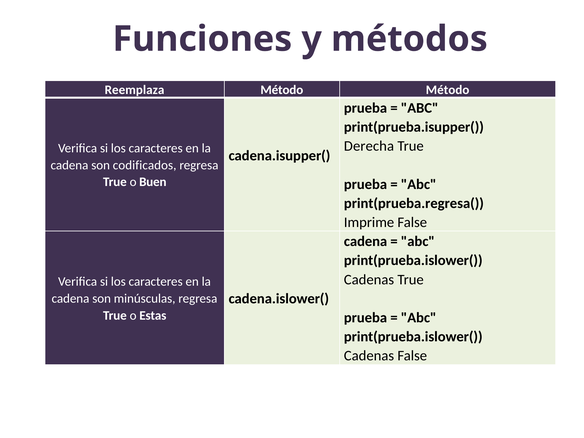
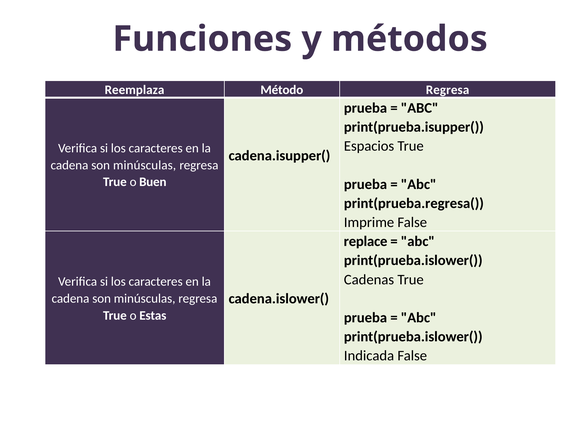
Método Método: Método -> Regresa (448, 90)
Derecha: Derecha -> Espacios (369, 146)
codificados: codificados -> minúsculas (145, 165)
cadena: cadena -> replace (366, 241)
Cadenas: Cadenas -> Indicada (369, 356)
